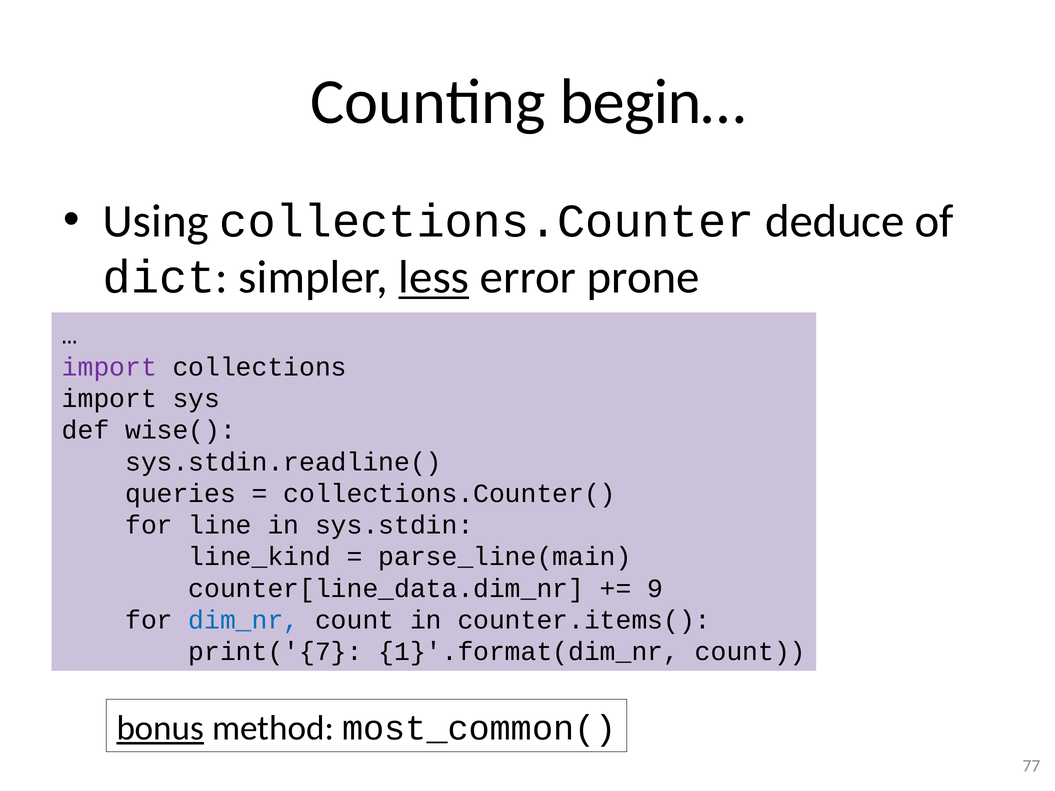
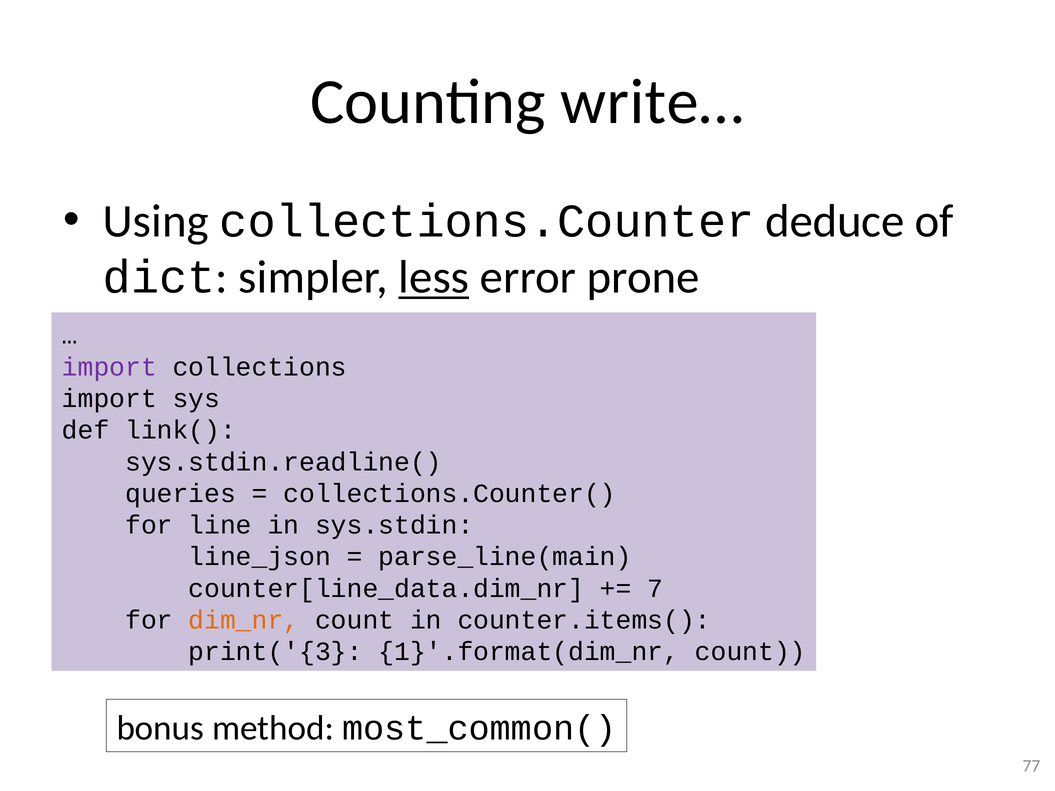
begin…: begin… -> write… (652, 102)
wise(: wise( -> link( (181, 430)
line_kind: line_kind -> line_json (260, 557)
9: 9 -> 7 (655, 589)
dim_nr colour: blue -> orange (244, 620)
print('{7: print('{7 -> print('{3 (276, 652)
bonus underline: present -> none (160, 728)
